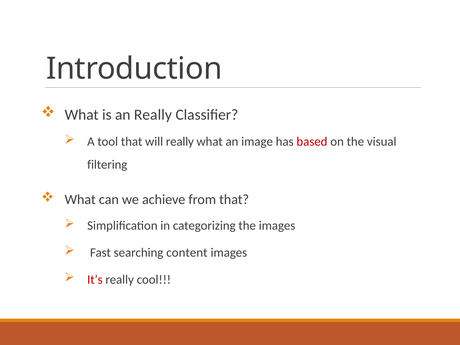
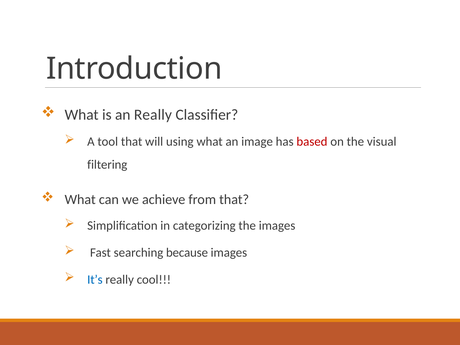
will really: really -> using (180, 142)
content: content -> because (187, 253)
It’s colour: red -> blue (95, 279)
